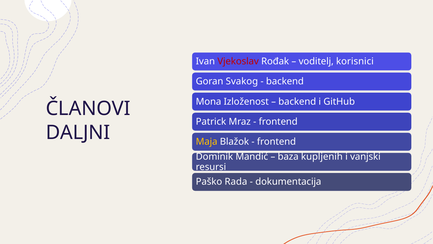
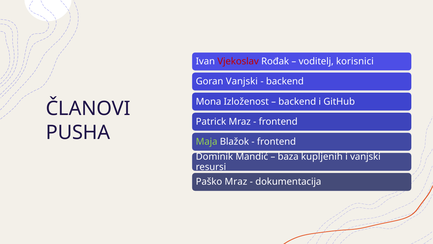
Goran Svakog: Svakog -> Vanjski (242, 81)
DALJNI: DALJNI -> PUSHA (78, 132)
Maja colour: yellow -> light green (207, 141)
Paško Rada: Rada -> Mraz (236, 182)
